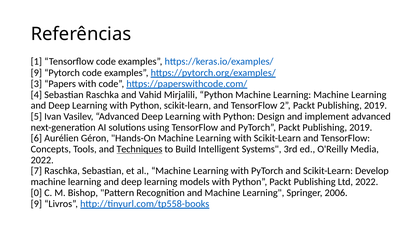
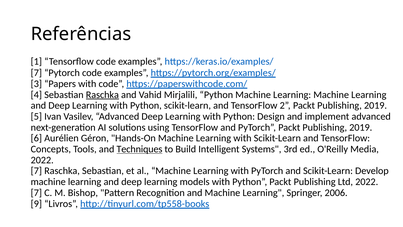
9: 9 -> 7 (36, 73)
Raschka underline: none -> present (102, 95)
0: 0 -> 7 (36, 192)
